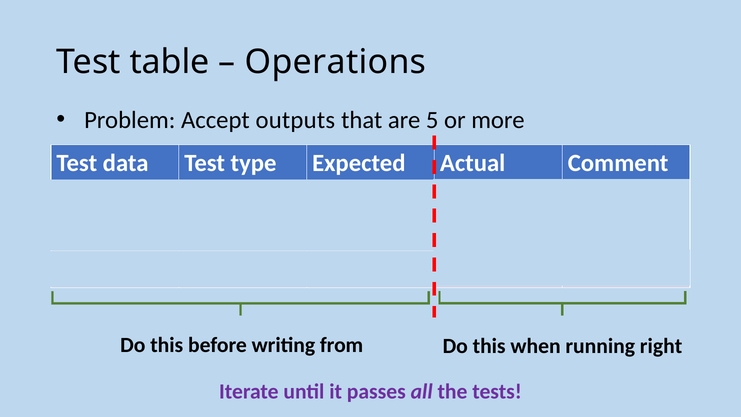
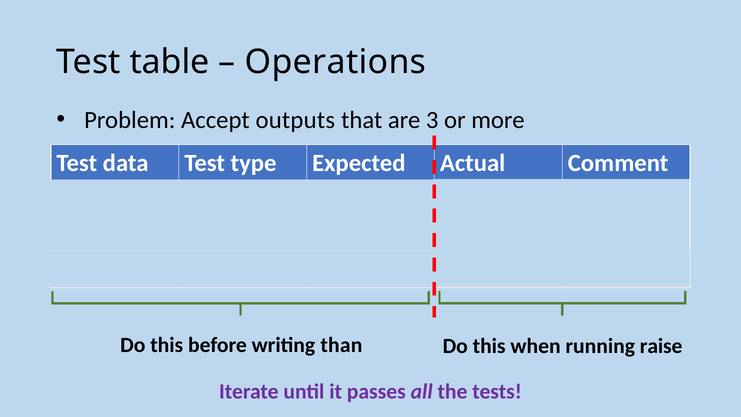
are 5: 5 -> 3 (432, 120)
from: from -> than (341, 345)
right: right -> raise (661, 346)
